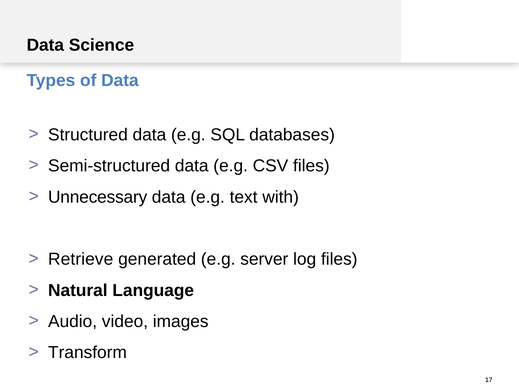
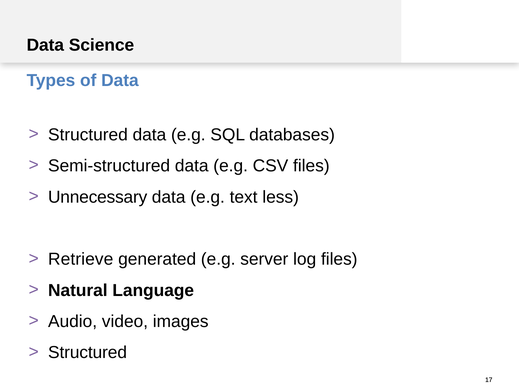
with: with -> less (281, 197)
Transform: Transform -> Structured (88, 353)
